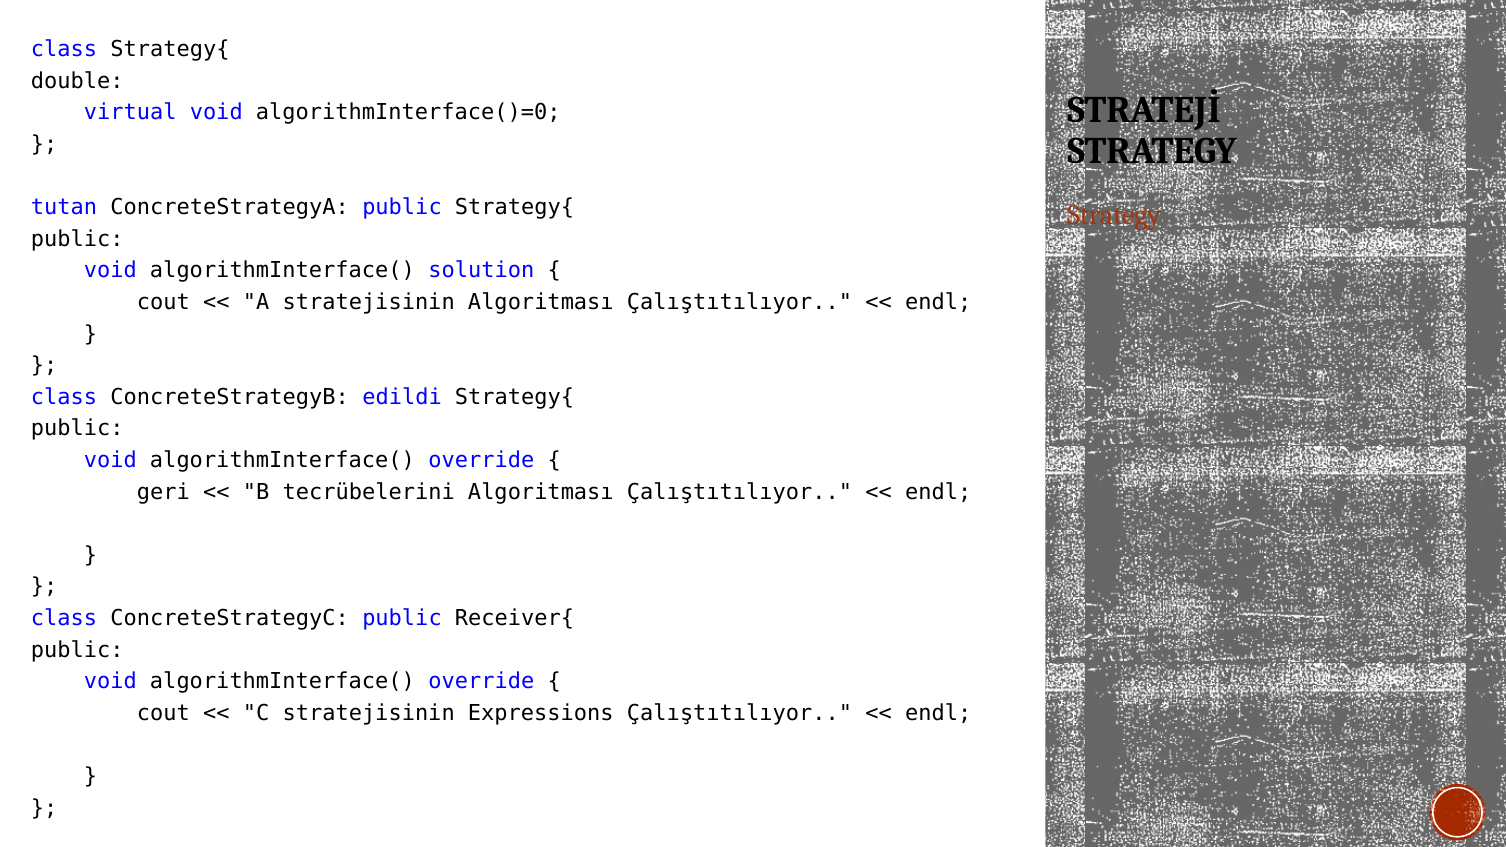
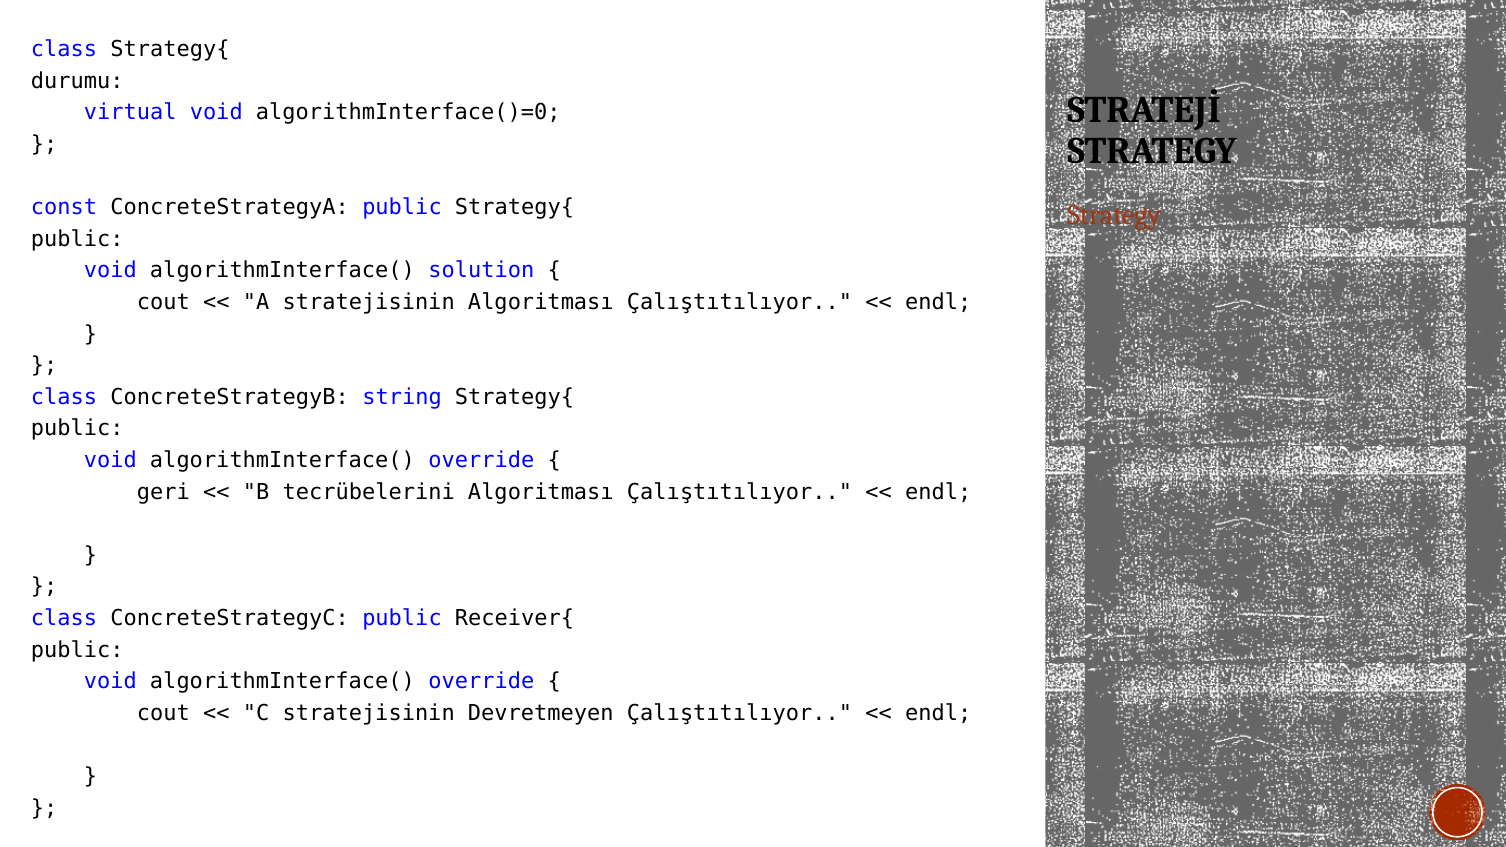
double: double -> durumu (77, 81)
tutan: tutan -> const (64, 207)
edildi: edildi -> string (402, 397)
Expressions: Expressions -> Devretmeyen (541, 713)
